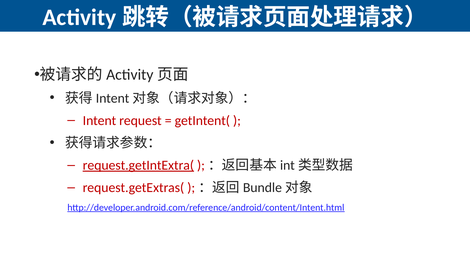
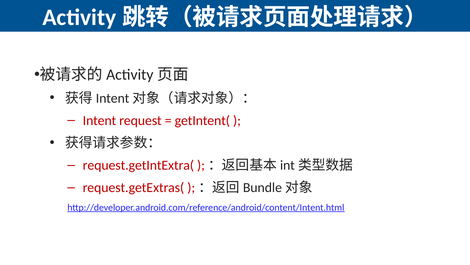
request.getIntExtra( underline: present -> none (138, 165)
